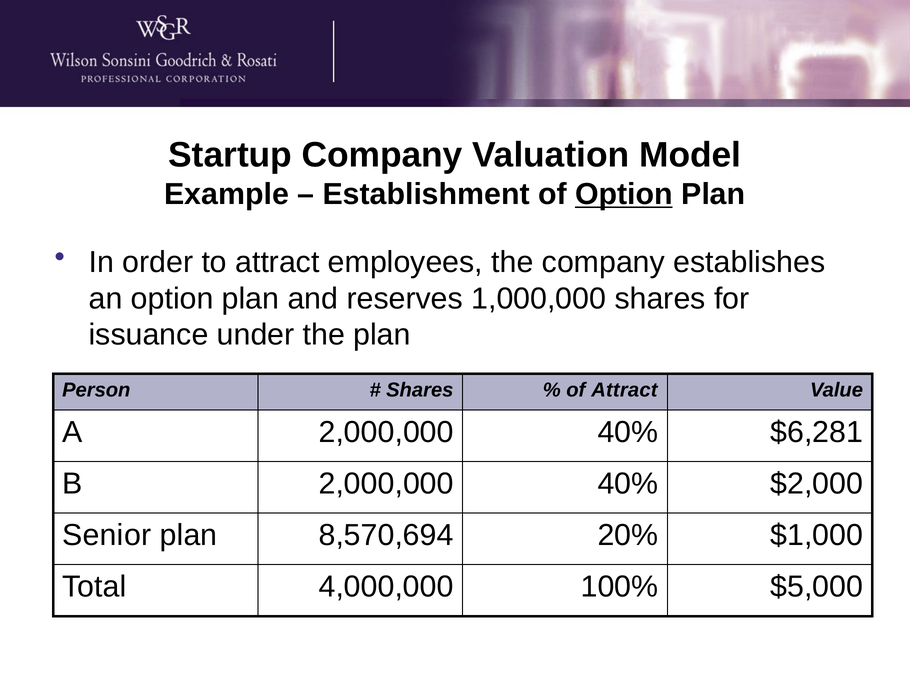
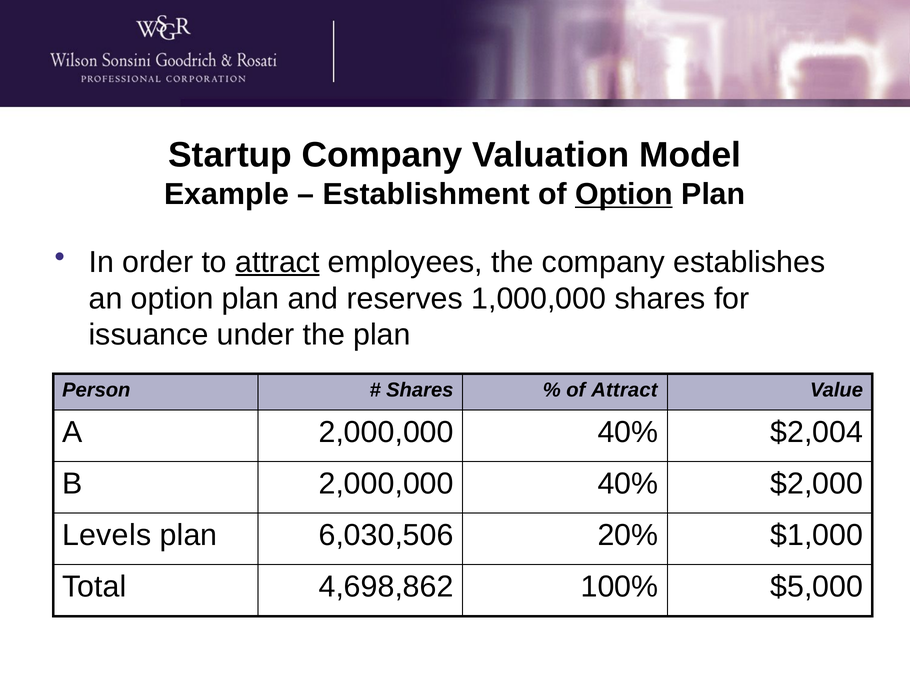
attract underline: none -> present (277, 262)
$6,281: $6,281 -> $2,004 (817, 432)
Senior: Senior -> Levels (107, 535)
8,570,694: 8,570,694 -> 6,030,506 (386, 535)
4,000,000: 4,000,000 -> 4,698,862 (386, 586)
